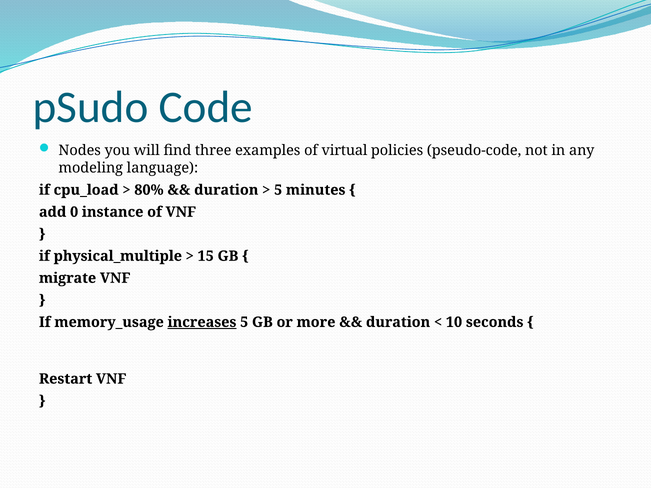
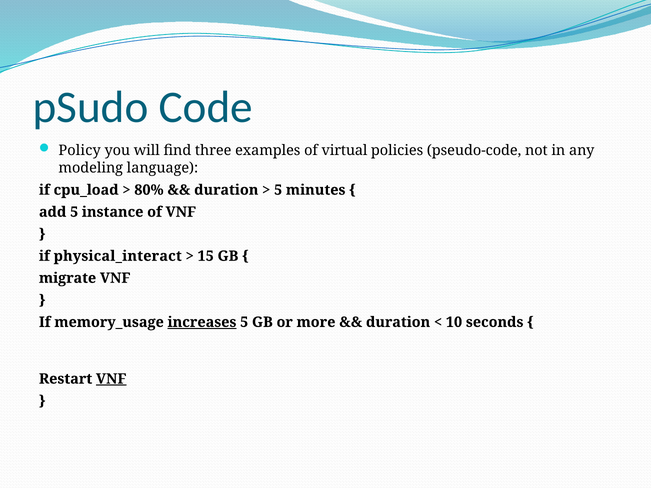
Nodes: Nodes -> Policy (80, 151)
add 0: 0 -> 5 (74, 212)
physical_multiple: physical_multiple -> physical_interact (118, 256)
VNF underline: none -> present (111, 379)
